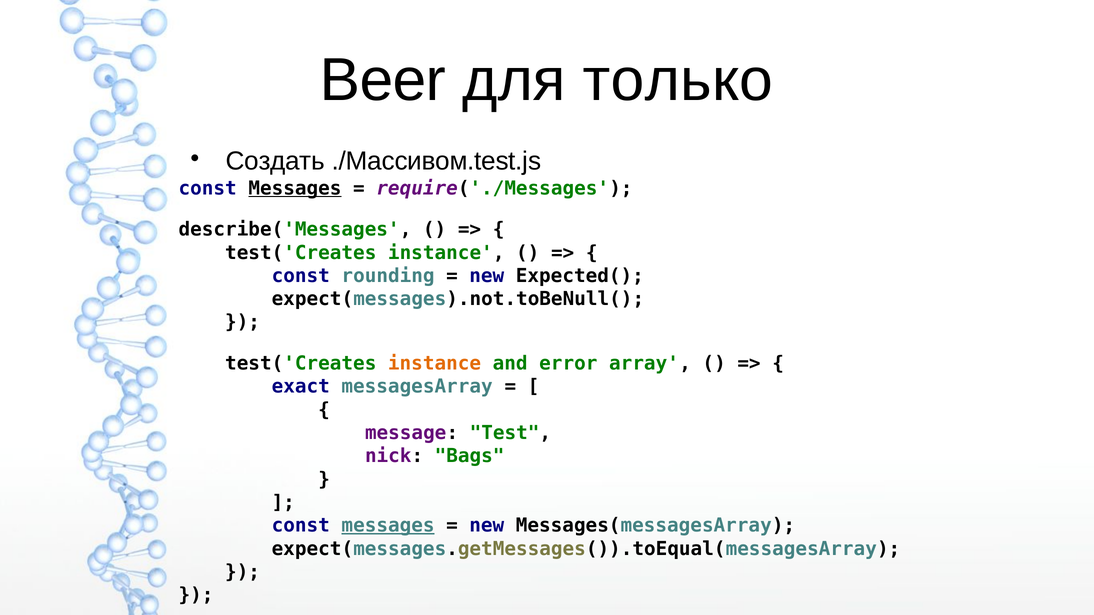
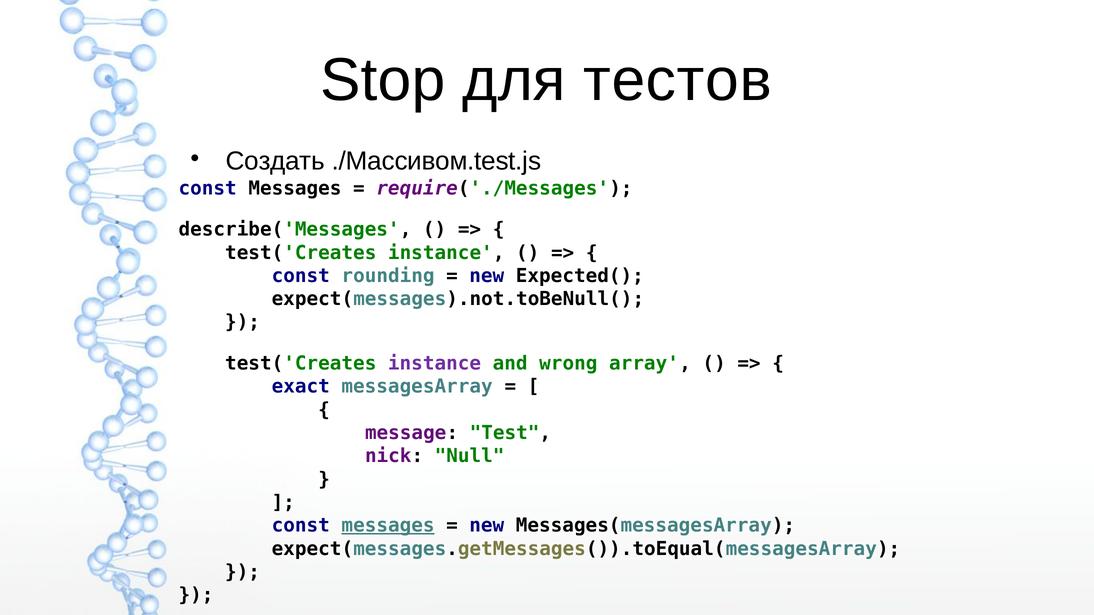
Beer: Beer -> Stop (383, 80)
только: только -> тестов (678, 80)
Messages underline: present -> none (295, 188)
instance colour: orange -> purple (435, 364)
error: error -> wrong (568, 364)
Bags: Bags -> Null (470, 456)
